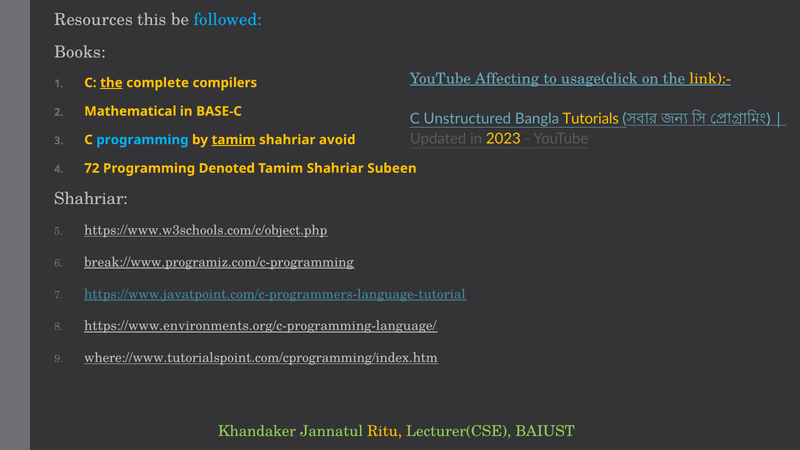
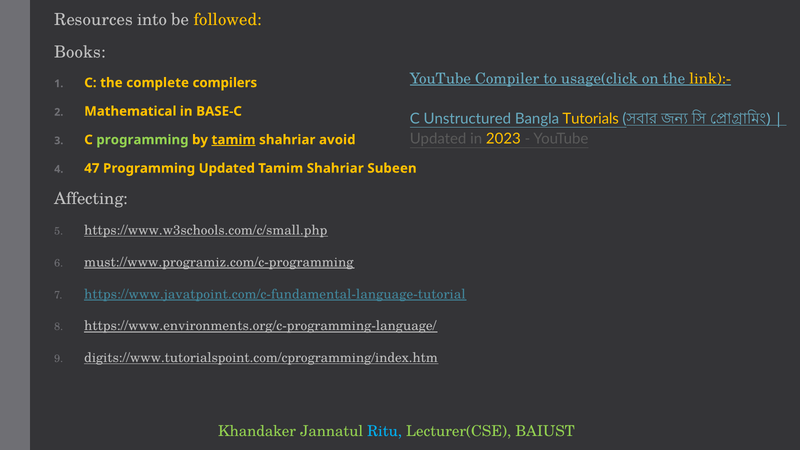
this: this -> into (152, 20)
followed colour: light blue -> yellow (228, 20)
Affecting: Affecting -> Compiler (507, 79)
the underline: present -> none (111, 83)
programming colour: light blue -> light green (142, 140)
72: 72 -> 47 (92, 168)
Programming Denoted: Denoted -> Updated (227, 168)
Shahriar: Shahriar -> Affecting (91, 199)
https://www.w3schools.com/c/object.php: https://www.w3schools.com/c/object.php -> https://www.w3schools.com/c/small.php (206, 230)
break://www.programiz.com/c-programming: break://www.programiz.com/c-programming -> must://www.programiz.com/c-programming (219, 262)
https://www.javatpoint.com/c-programmers-language-tutorial: https://www.javatpoint.com/c-programmers-language-tutorial -> https://www.javatpoint.com/c-fundamental-language-tutorial (275, 294)
where://www.tutorialspoint.com/cprogramming/index.htm: where://www.tutorialspoint.com/cprogramming/index.htm -> digits://www.tutorialspoint.com/cprogramming/index.htm (261, 358)
Ritu colour: yellow -> light blue (385, 431)
